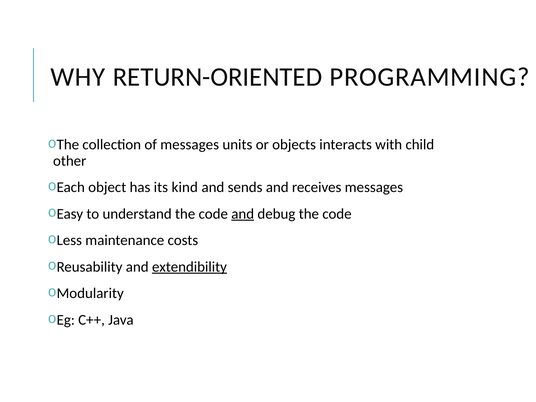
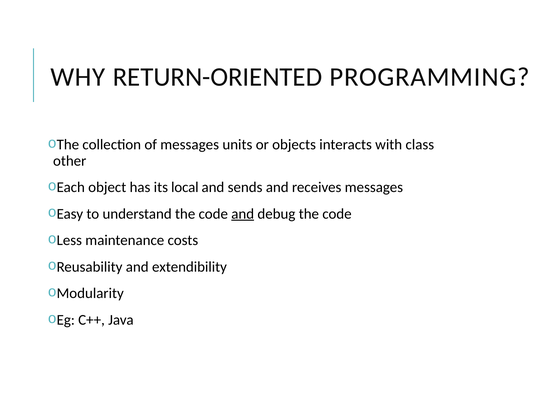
child: child -> class (420, 145)
kind: kind -> local (185, 187)
extendibility underline: present -> none (189, 267)
